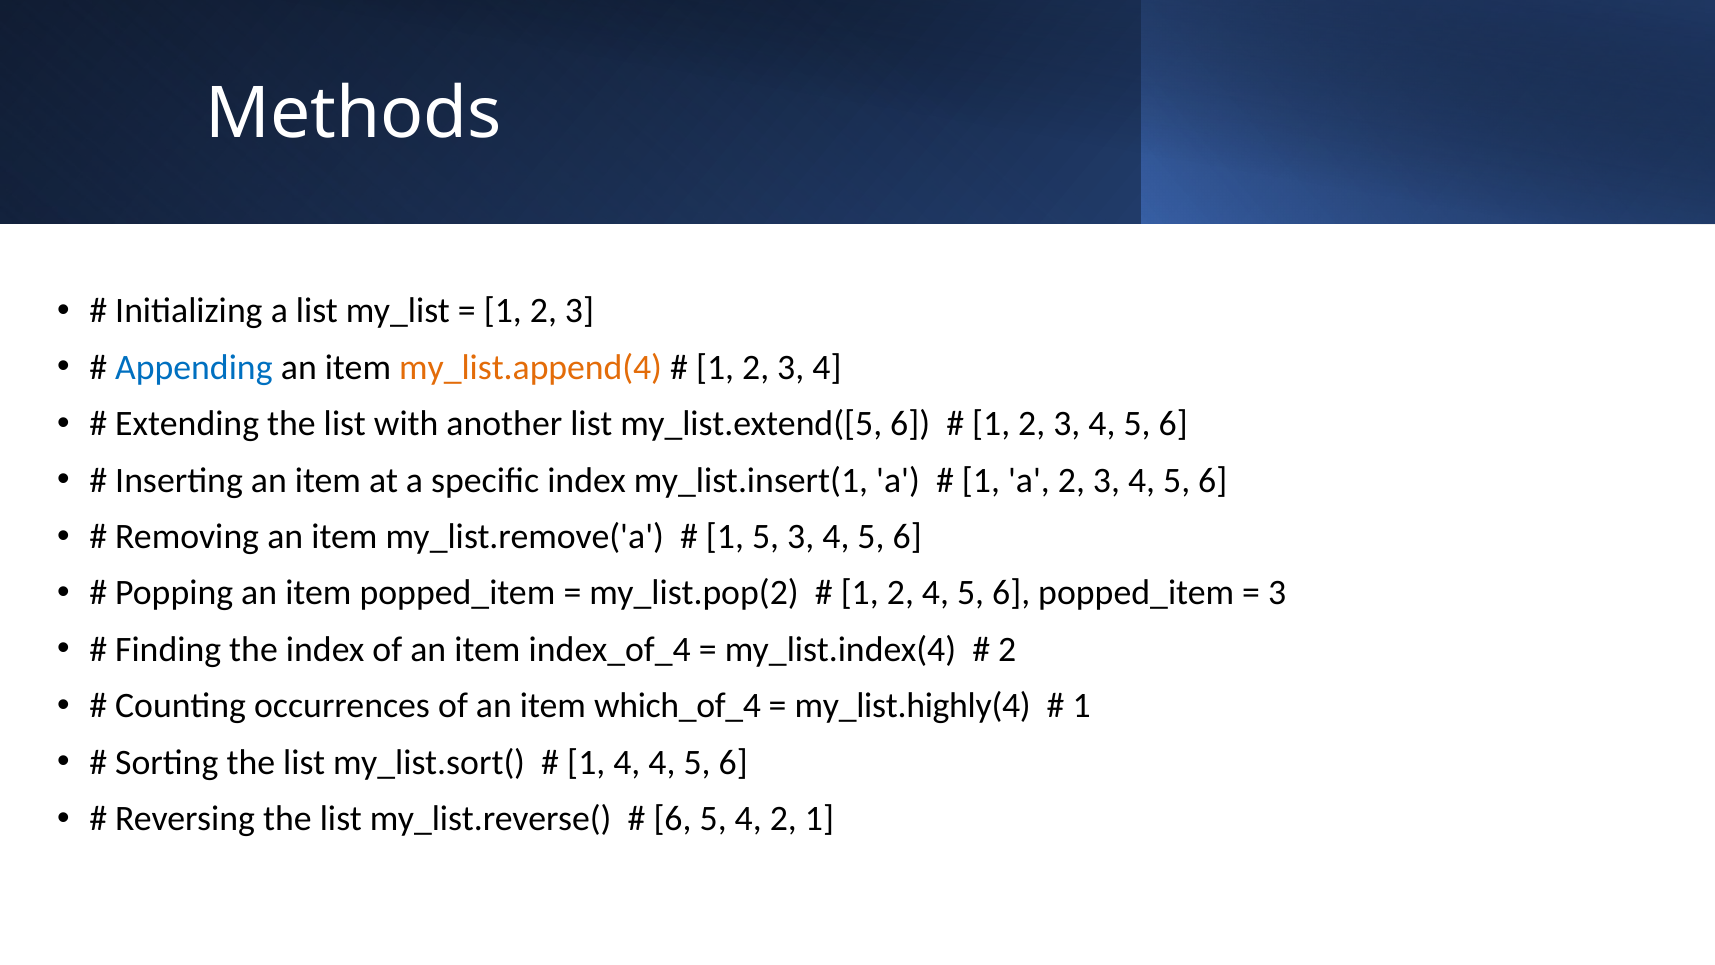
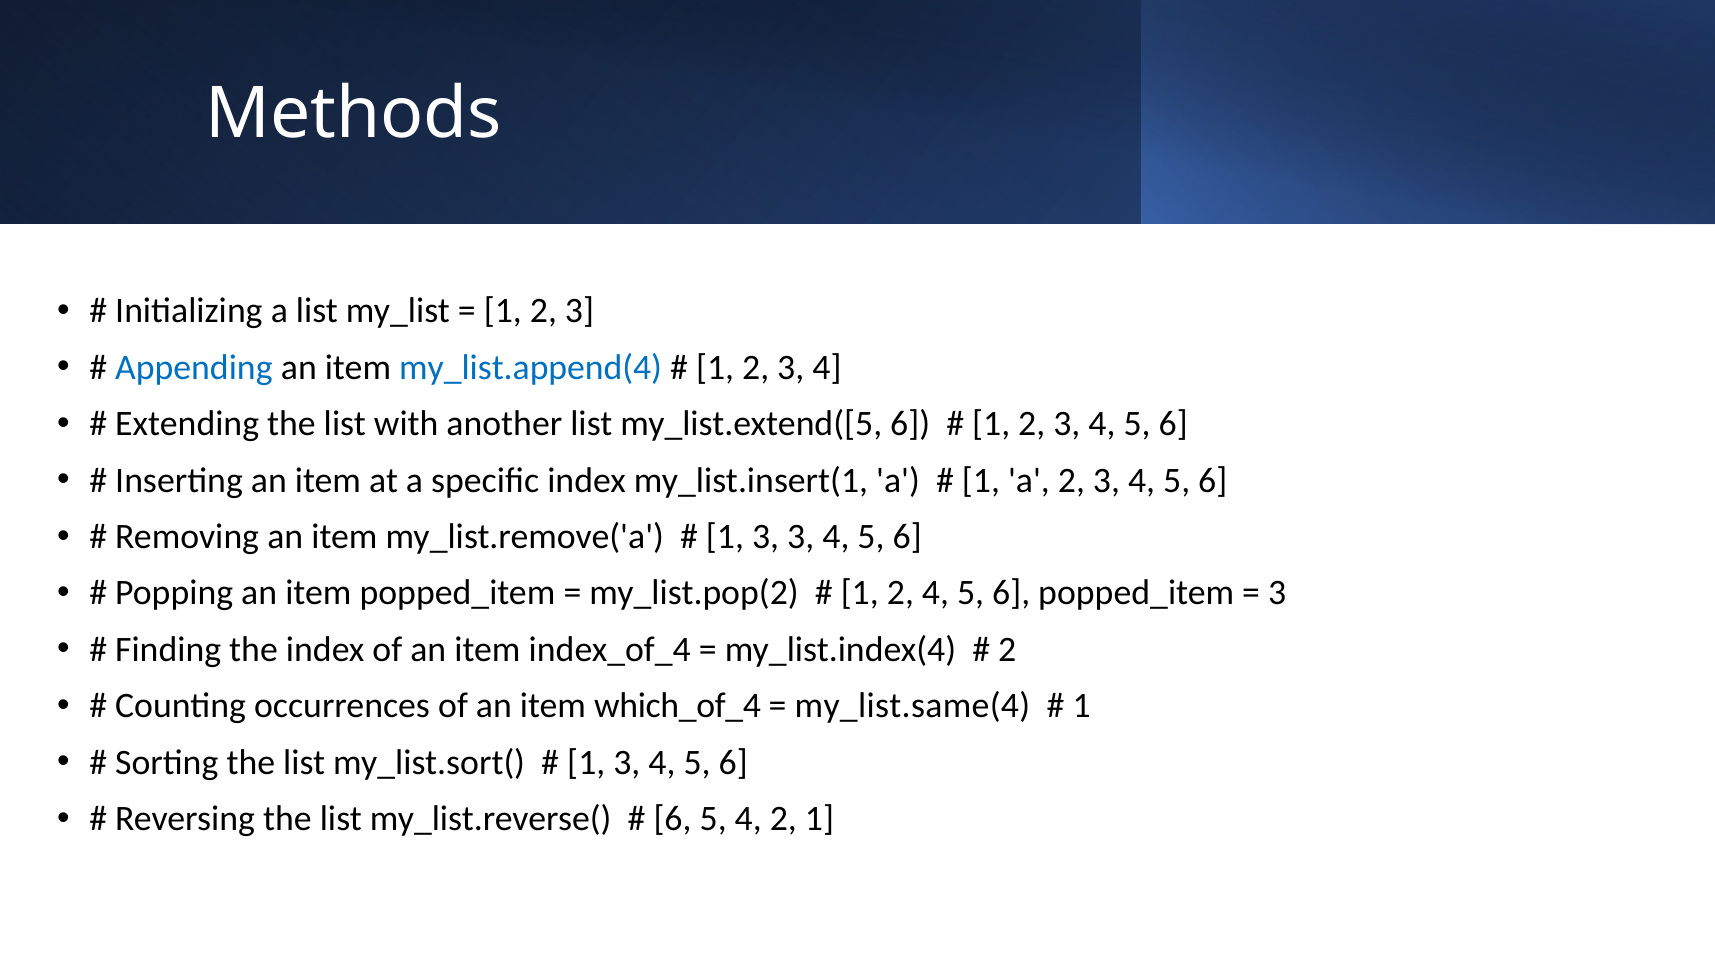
my_list.append(4 colour: orange -> blue (531, 367)
5: 5 -> 3 (766, 537)
my_list.highly(4: my_list.highly(4 -> my_list.same(4 (912, 706)
4: 4 -> 3 (627, 762)
